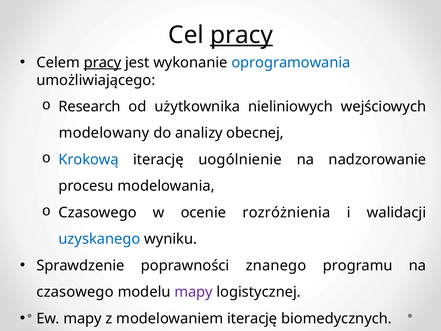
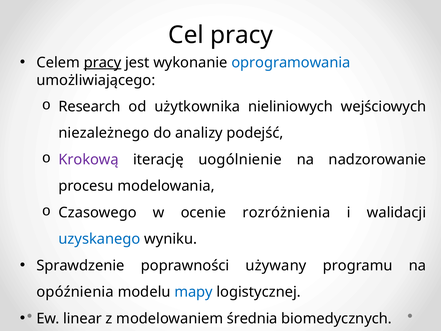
pracy underline: present -> none (242, 35)
modelowany: modelowany -> niezależnego (104, 133)
obecnej: obecnej -> podejść (255, 133)
Krokową colour: blue -> purple (89, 159)
znanego: znanego -> używany (276, 265)
czasowego: czasowego -> opóźnienia (75, 292)
mapy colour: purple -> blue (193, 292)
Ew mapy: mapy -> linear (83, 318)
modelowaniem iterację: iterację -> średnia (252, 318)
